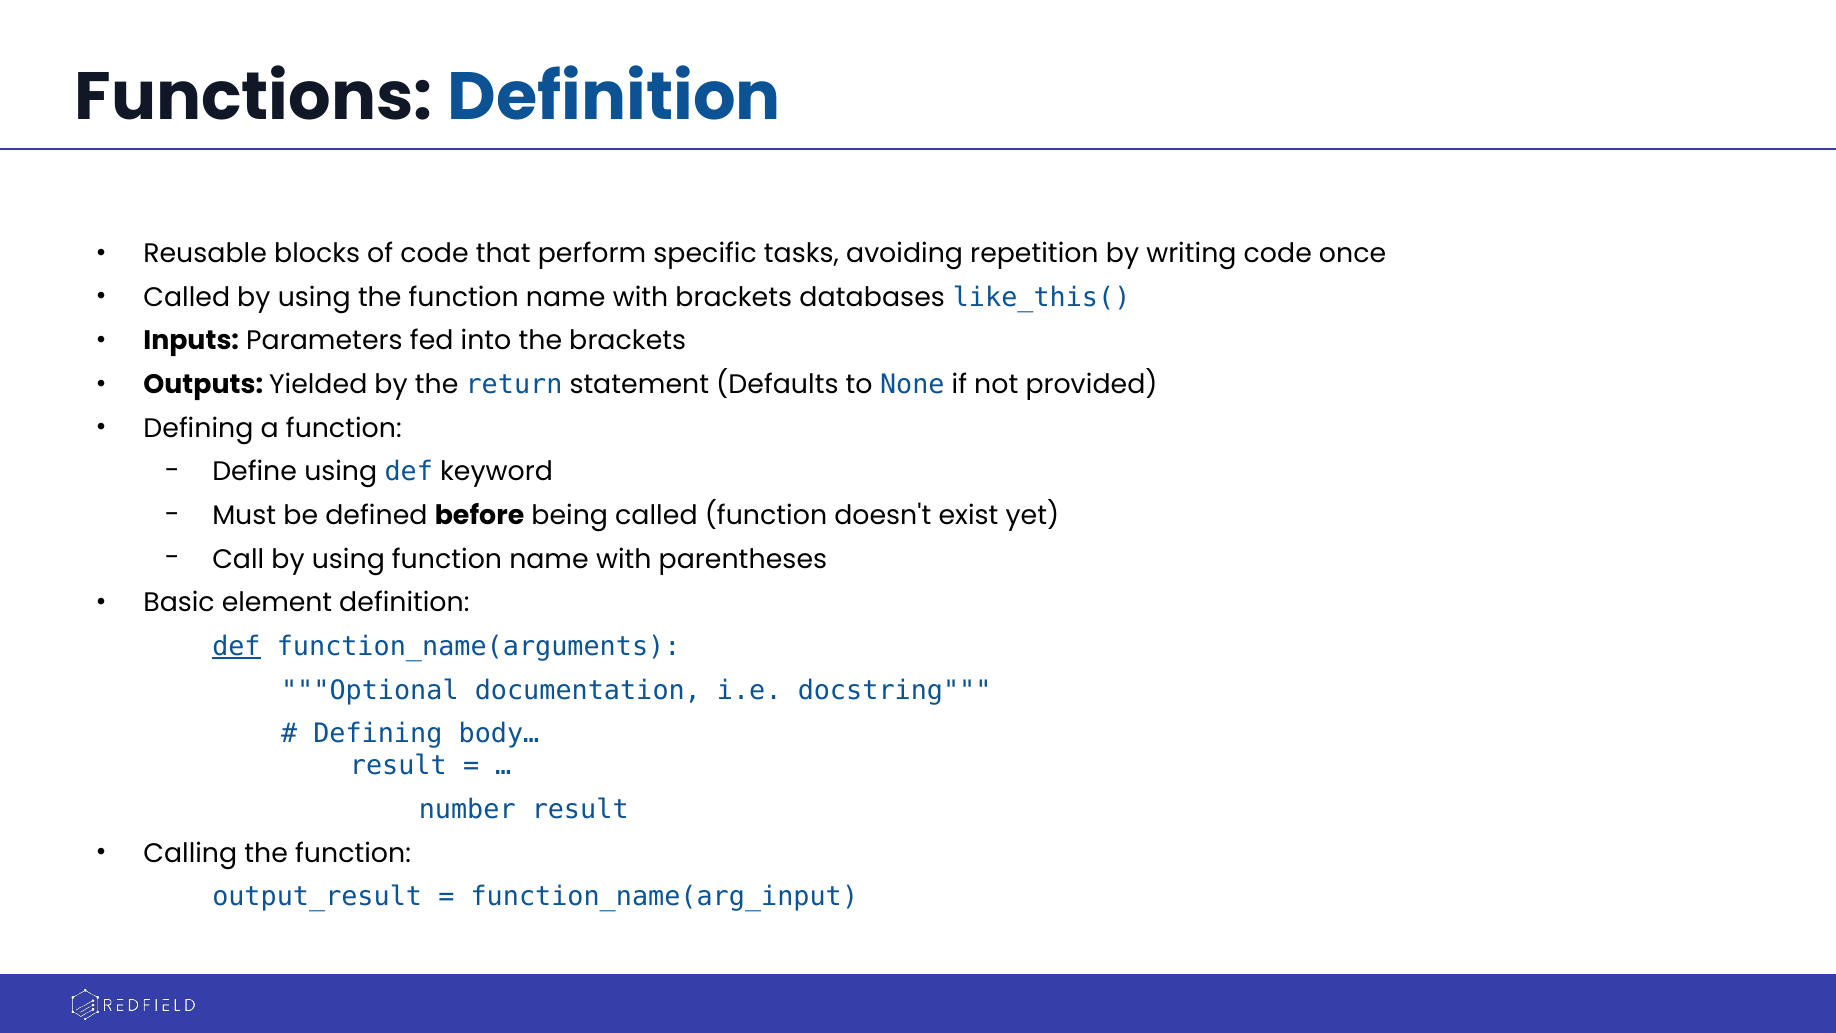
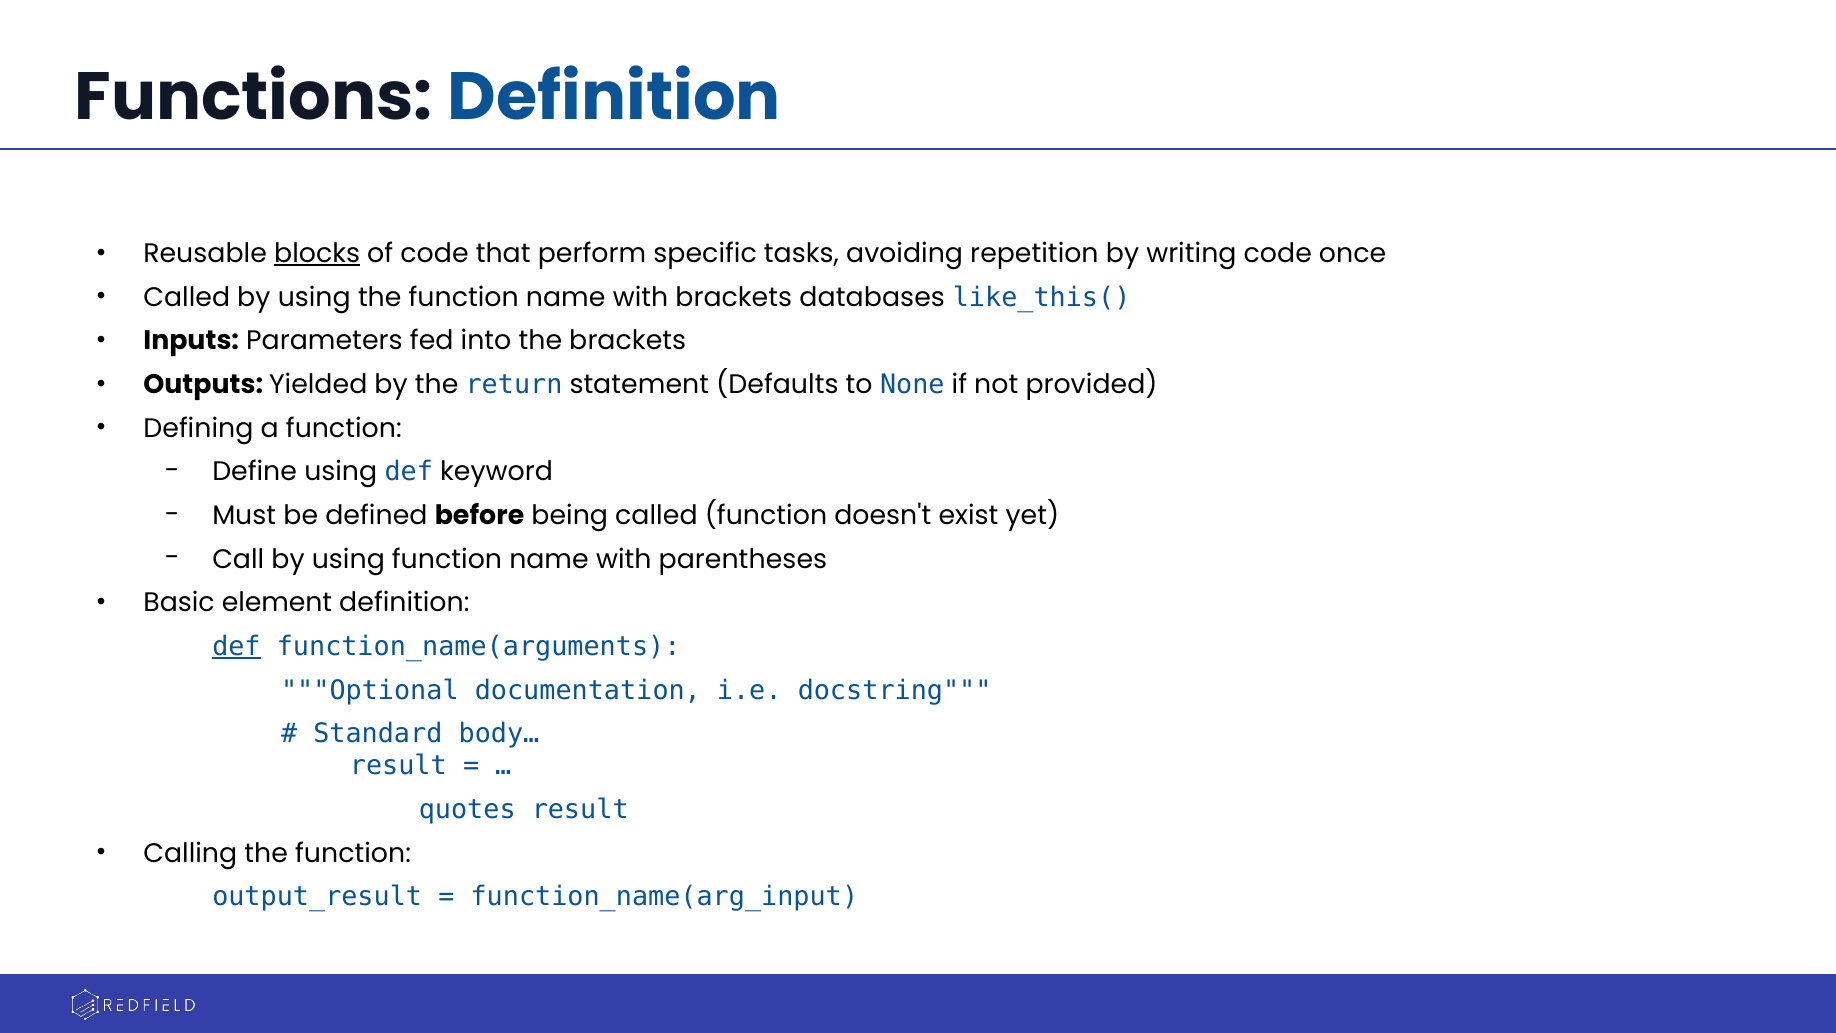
blocks underline: none -> present (317, 254)
Defining: Defining -> Standard (378, 734)
number: number -> quotes (467, 810)
